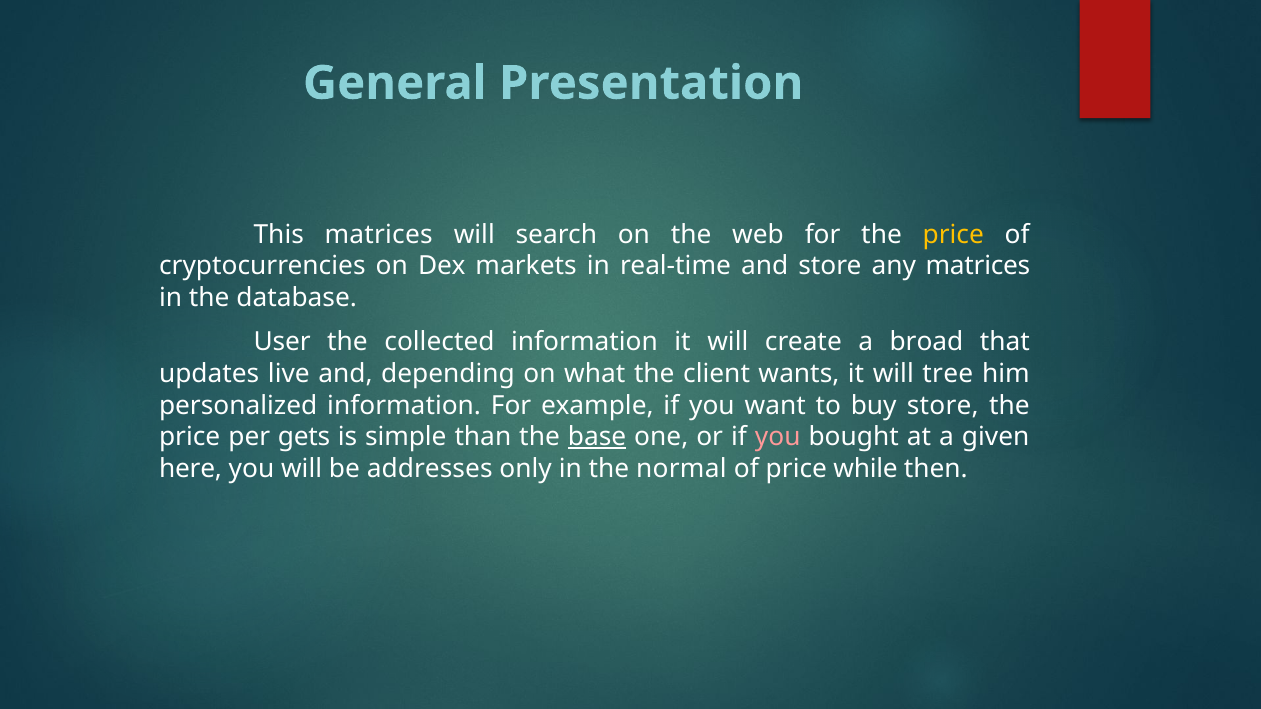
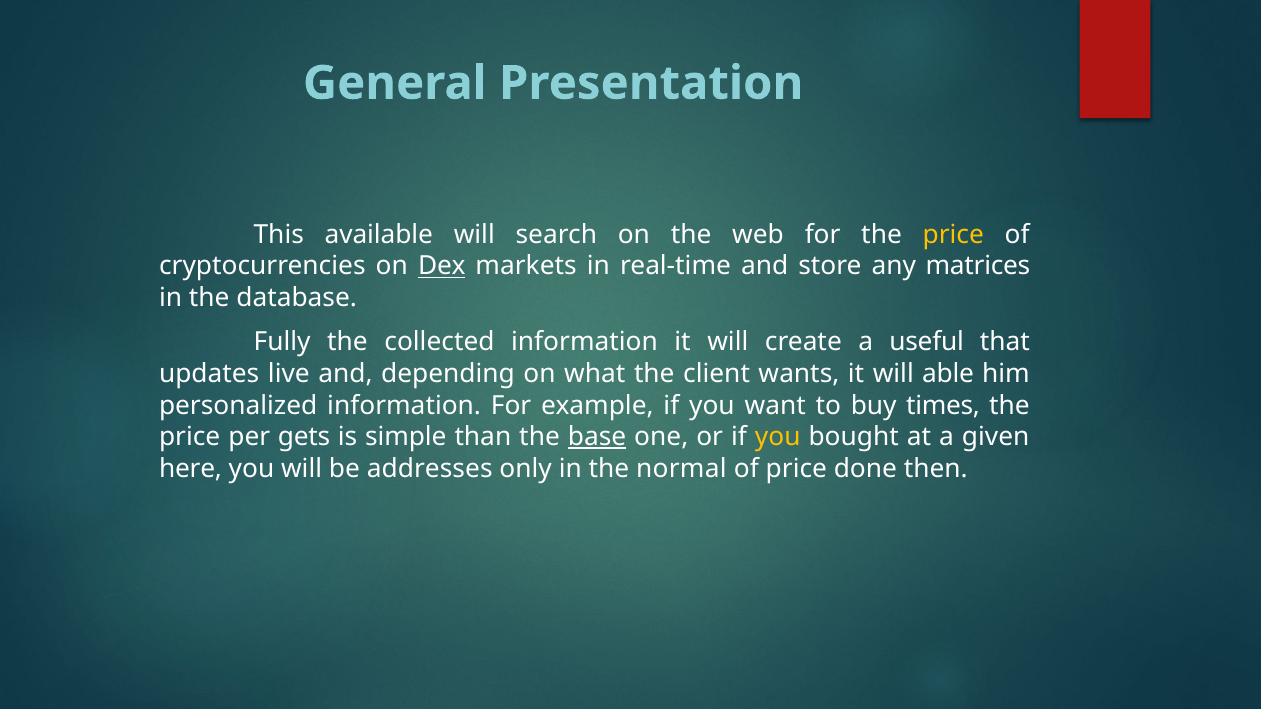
This matrices: matrices -> available (379, 235)
Dex underline: none -> present (442, 266)
User: User -> Fully (282, 342)
broad: broad -> useful (927, 342)
tree: tree -> able (948, 374)
buy store: store -> times (943, 406)
you colour: pink -> yellow (778, 437)
while: while -> done (865, 469)
